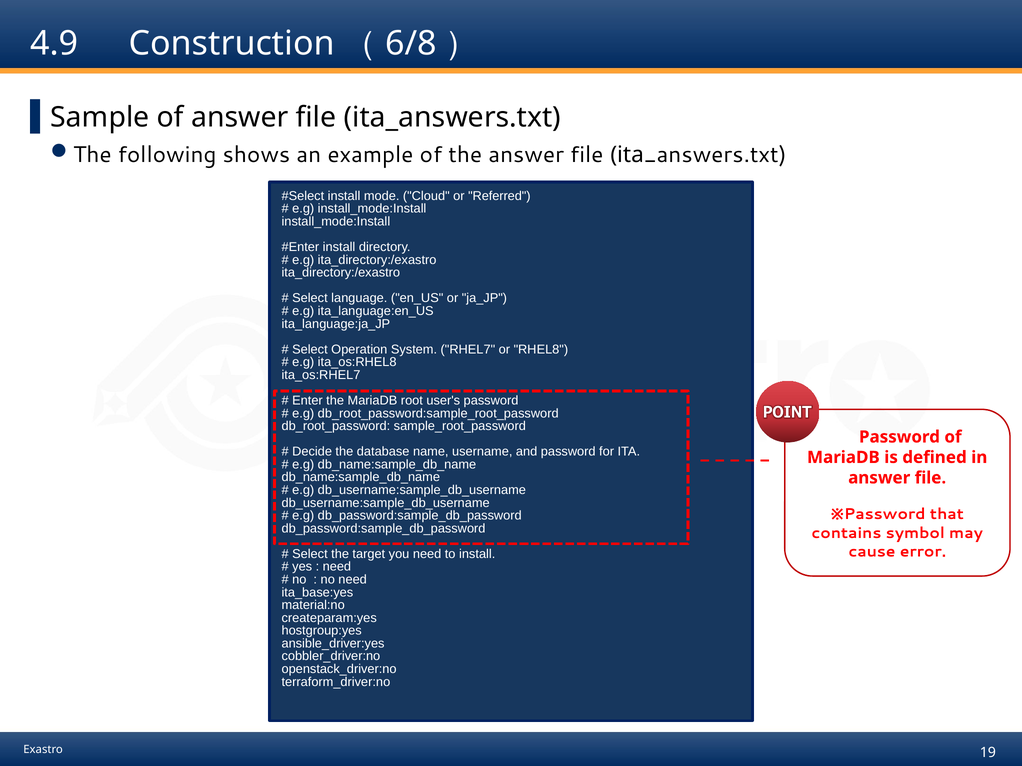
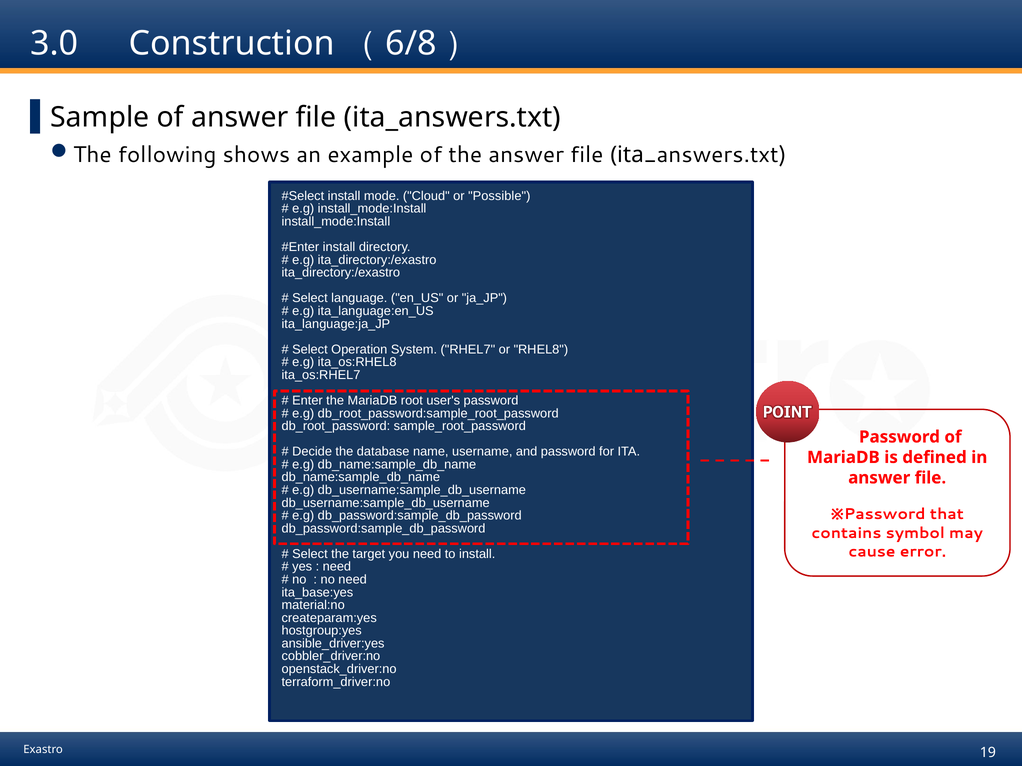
4.9: 4.9 -> 3.0 (54, 43)
Referred: Referred -> Possible (499, 196)
